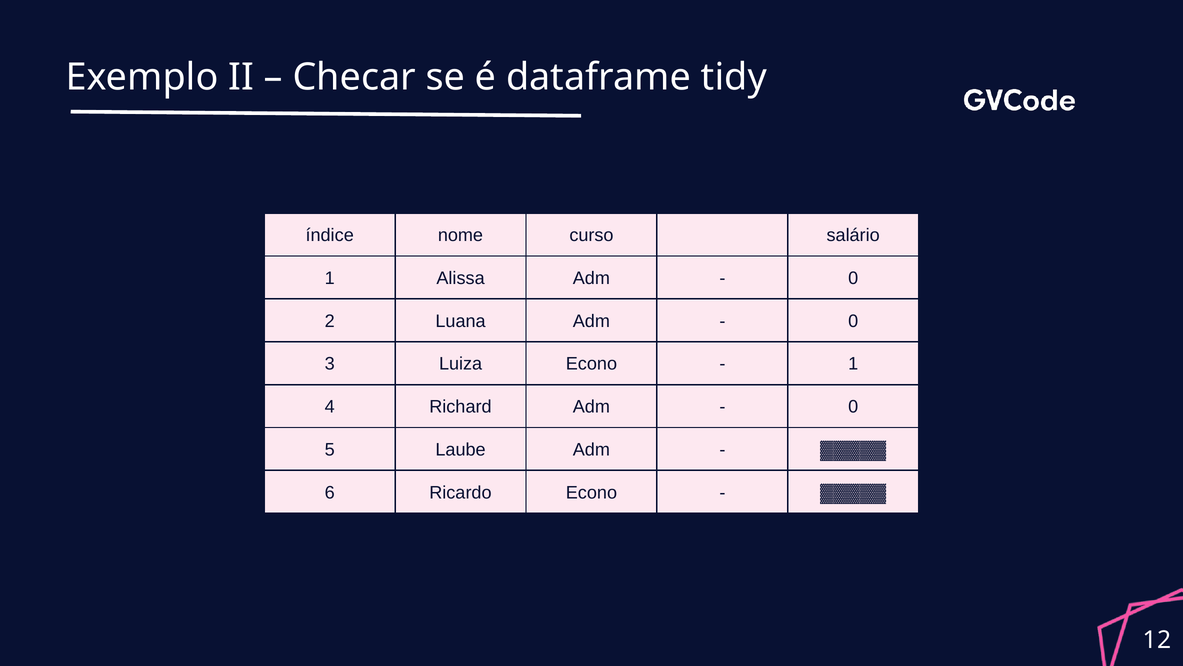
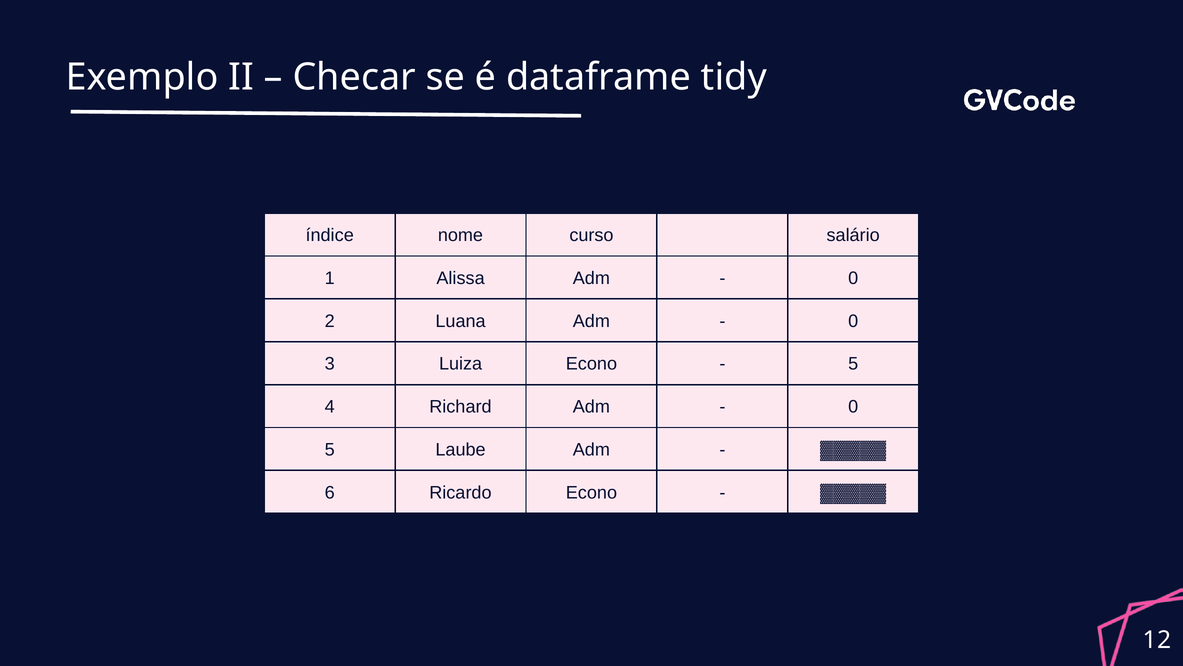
1: 1 -> 5 (853, 364)
